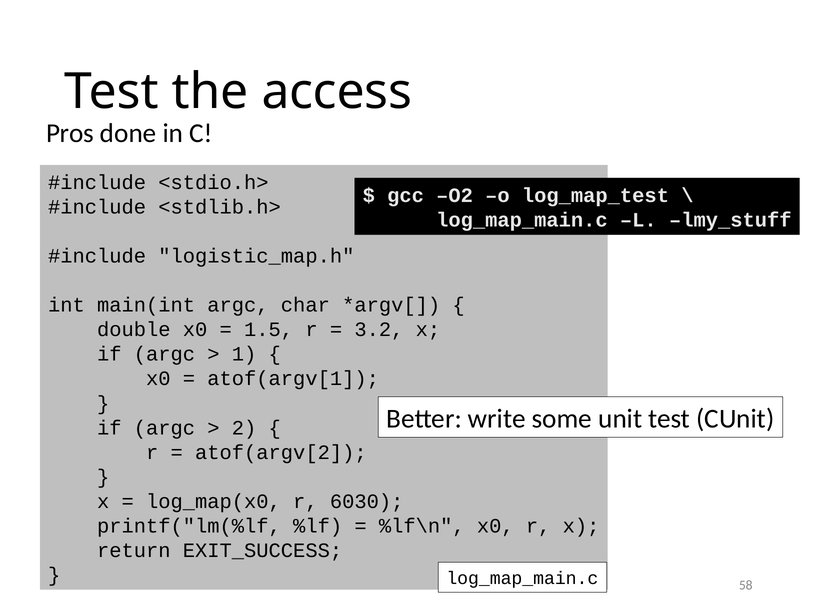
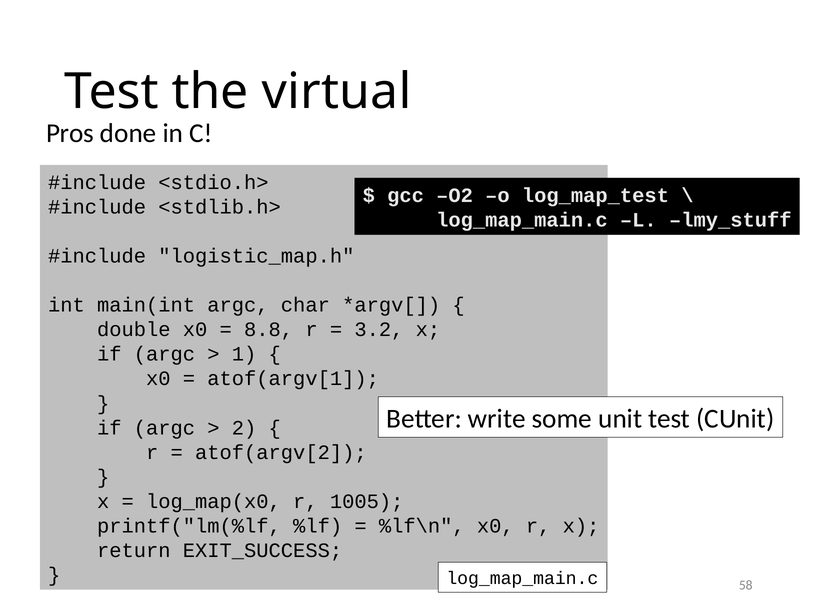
access: access -> virtual (337, 92)
1.5: 1.5 -> 8.8 (269, 330)
6030: 6030 -> 1005 (367, 501)
